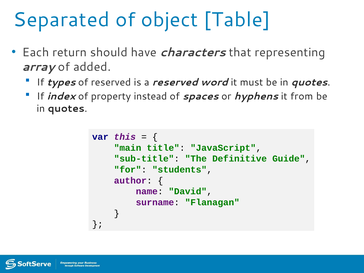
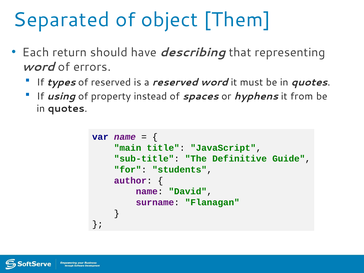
Table: Table -> Them (237, 20)
characters: characters -> describing (193, 52)
array: array -> word (38, 67)
added: added -> errors (92, 67)
index: index -> using (61, 96)
var this: this -> name (125, 137)
